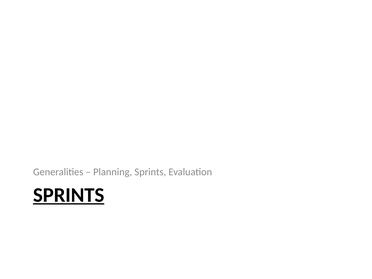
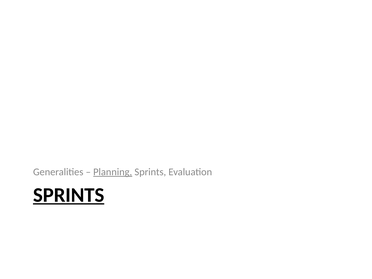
Planning underline: none -> present (113, 172)
